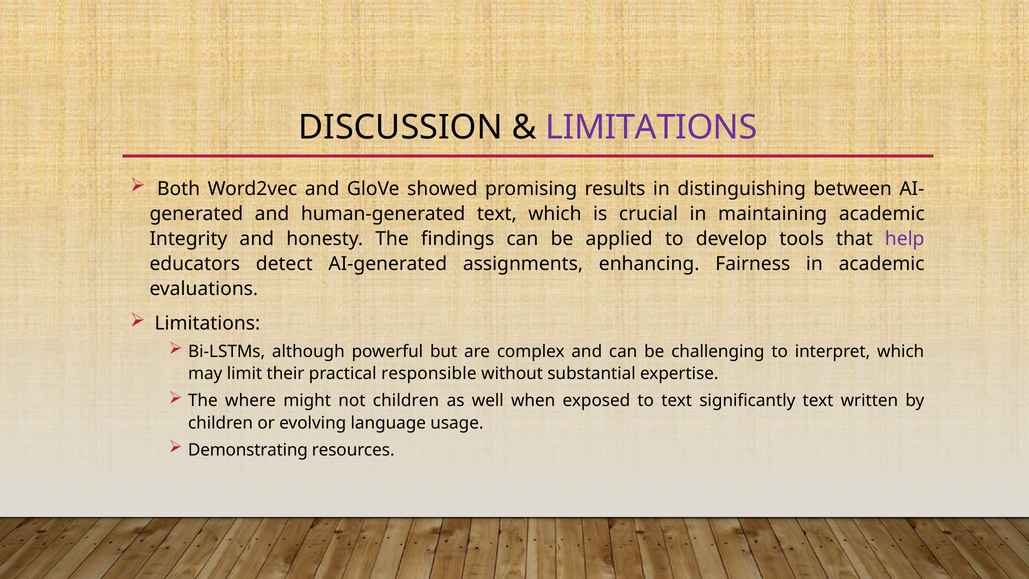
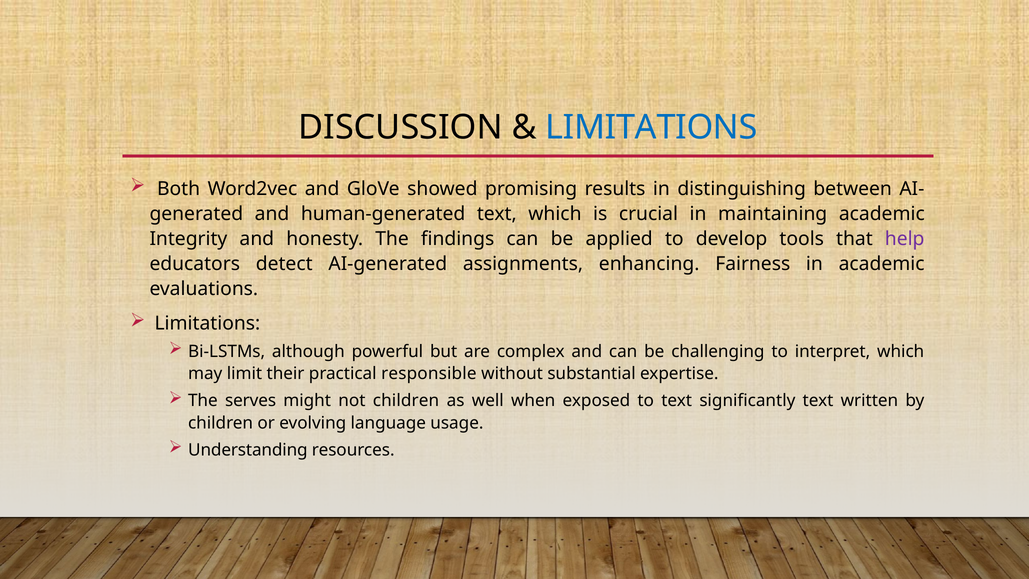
LIMITATIONS colour: purple -> blue (651, 127)
where: where -> serves (251, 401)
Demonstrating: Demonstrating -> Understanding (248, 450)
